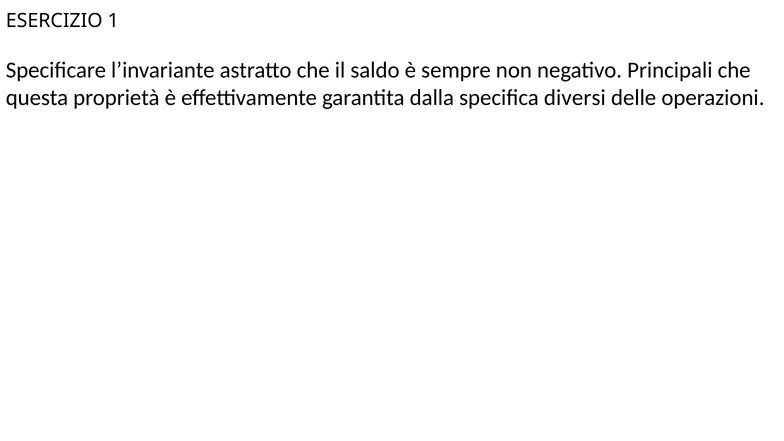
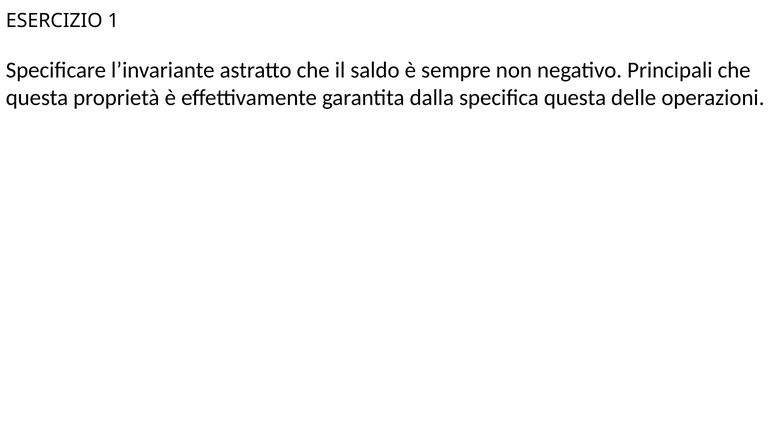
specifica diversi: diversi -> questa (575, 98)
